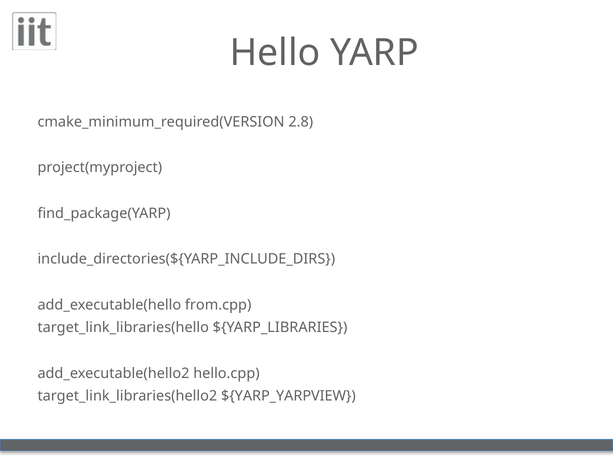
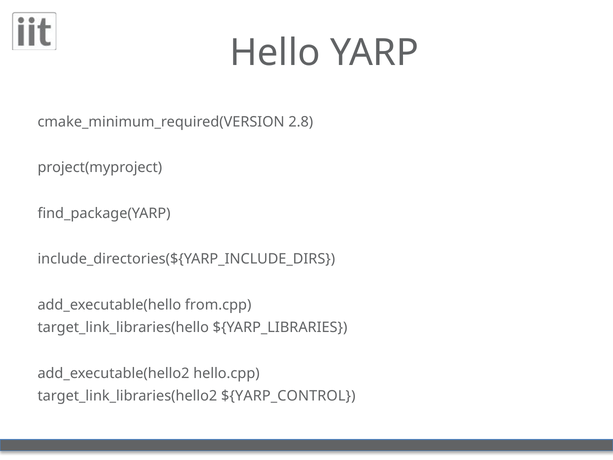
${YARP_YARPVIEW: ${YARP_YARPVIEW -> ${YARP_CONTROL (288, 396)
